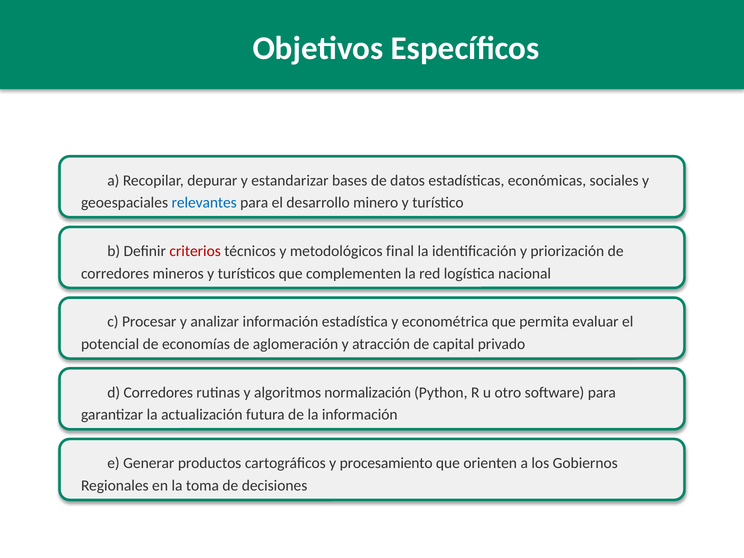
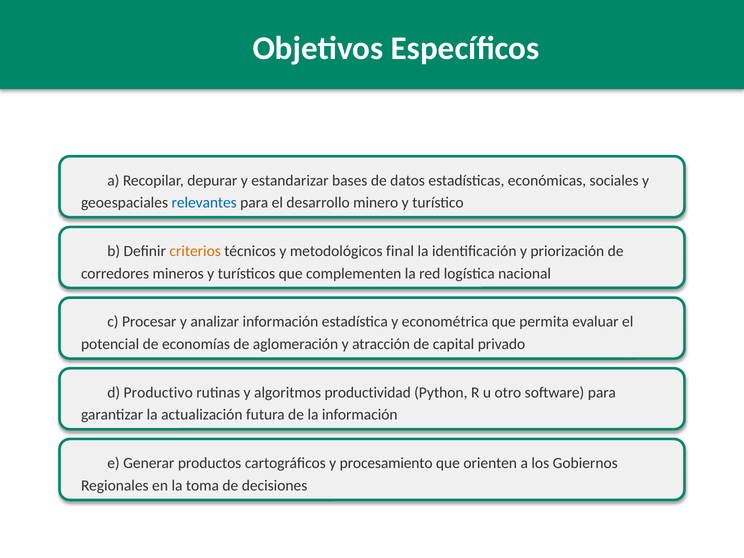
criterios colour: red -> orange (195, 251)
d Corredores: Corredores -> Productivo (158, 392)
normalización: normalización -> productividad (368, 392)
